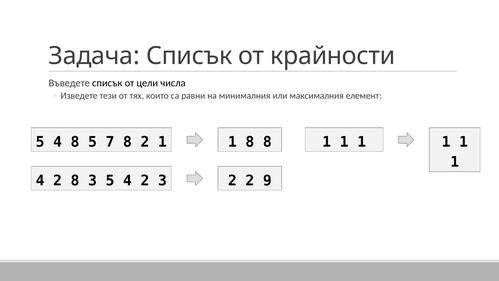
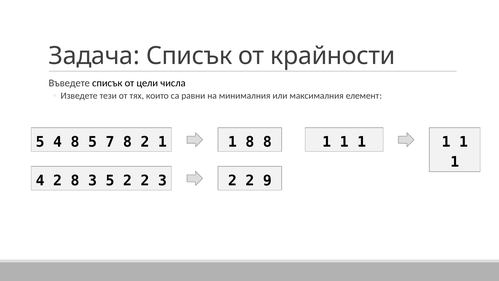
3 5 4: 4 -> 2 (127, 180)
